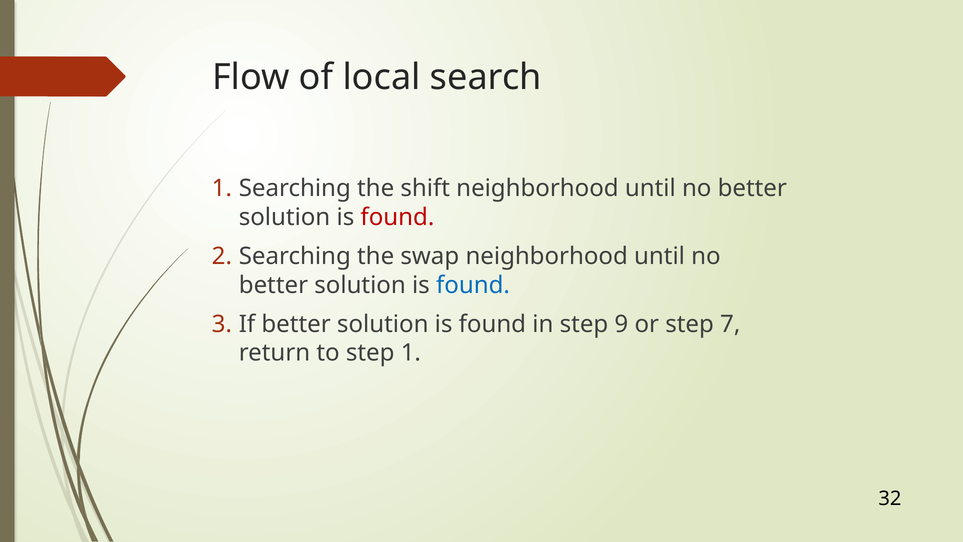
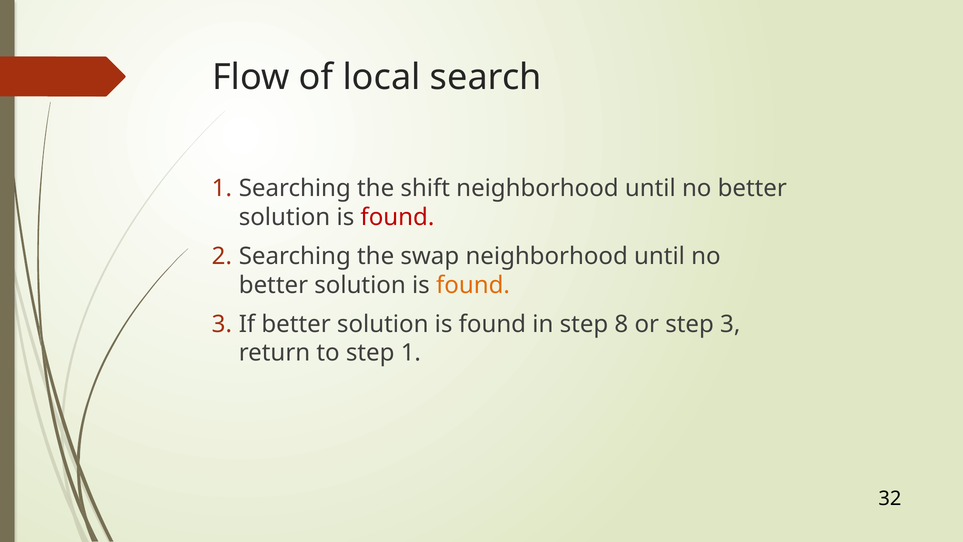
found colour: blue -> orange (473, 285)
9: 9 -> 8 (621, 324)
step 7: 7 -> 3 (730, 324)
